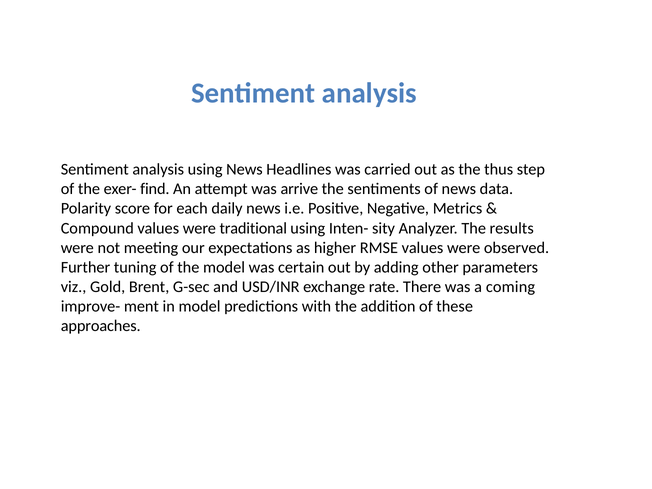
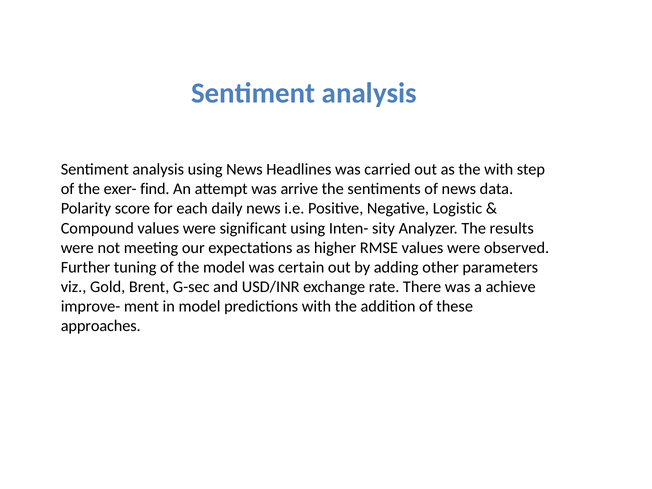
the thus: thus -> with (499, 169)
Metrics: Metrics -> Logistic (457, 209)
traditional: traditional -> significant (253, 228)
coming: coming -> achieve (511, 287)
